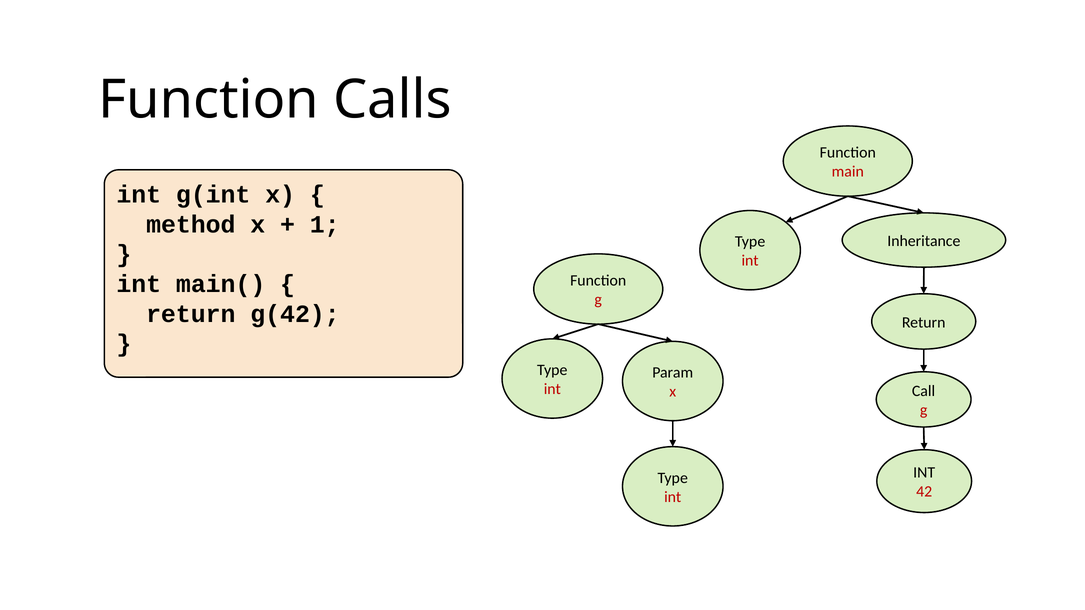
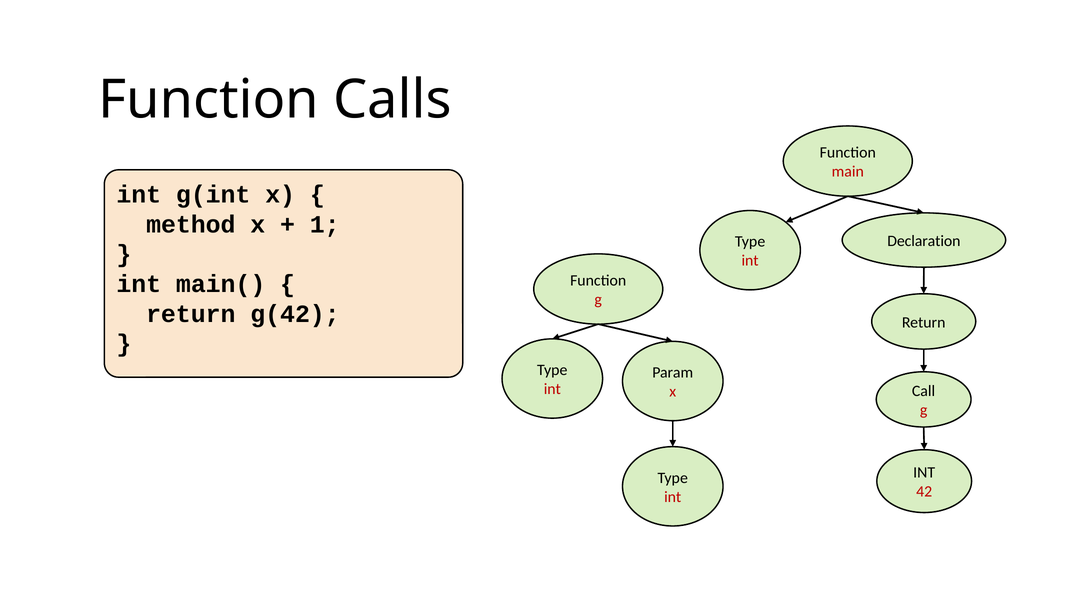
Inheritance: Inheritance -> Declaration (924, 241)
